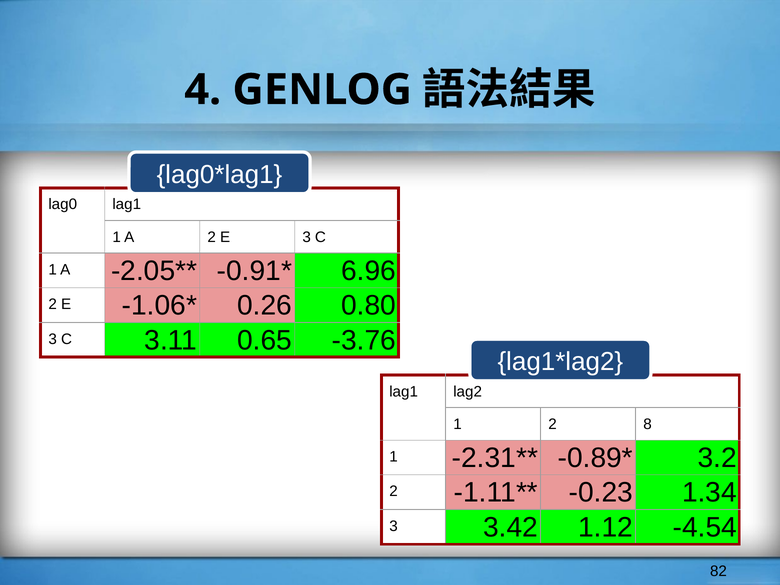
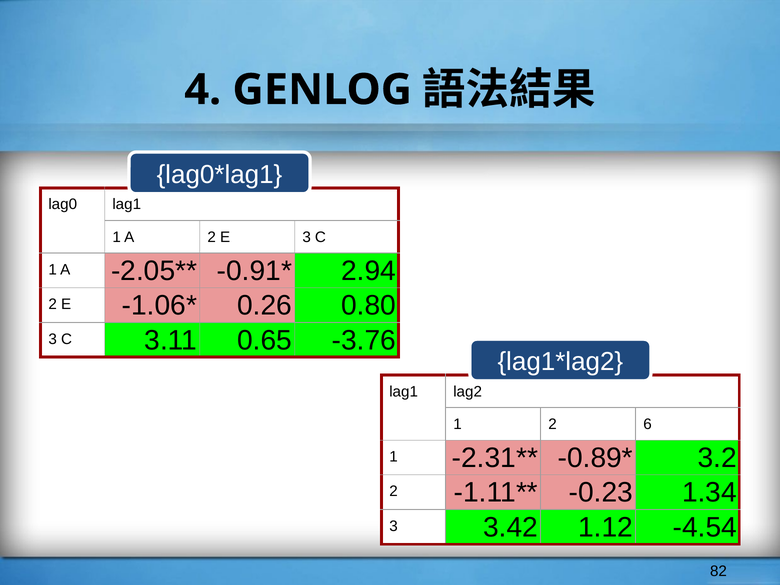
6.96: 6.96 -> 2.94 (369, 271)
8: 8 -> 6 (647, 424)
